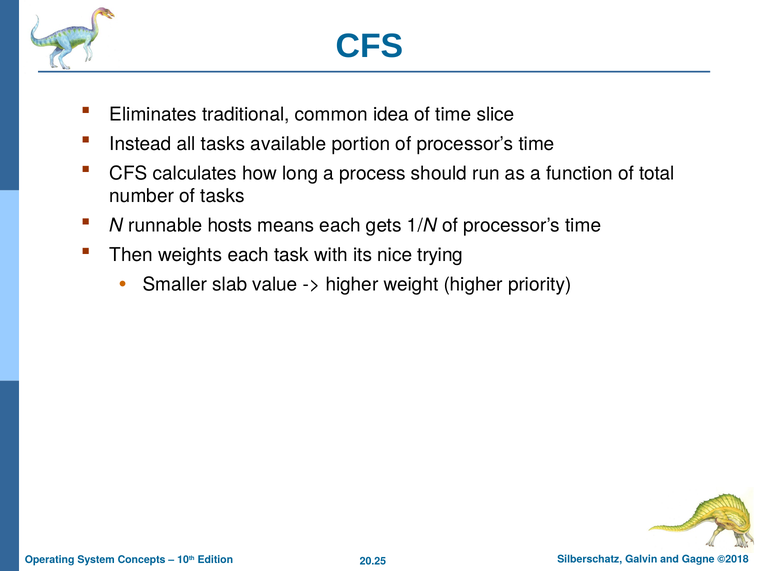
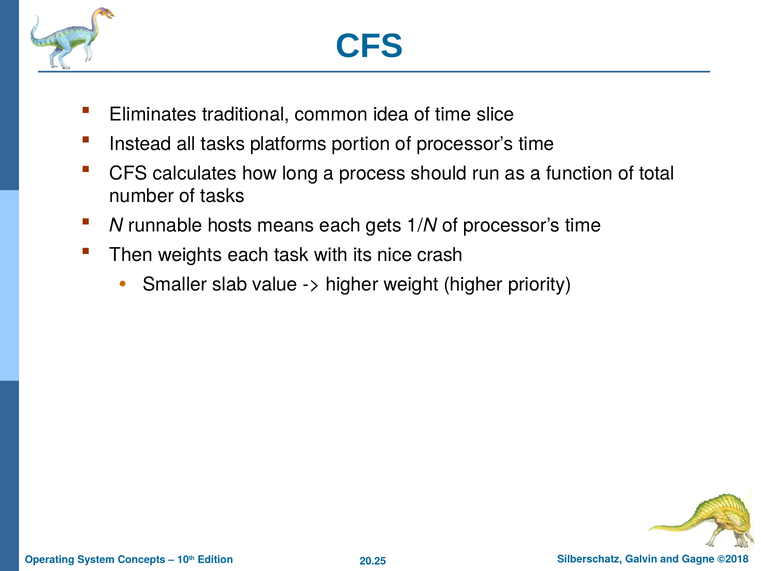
available: available -> platforms (288, 144)
trying: trying -> crash (440, 255)
